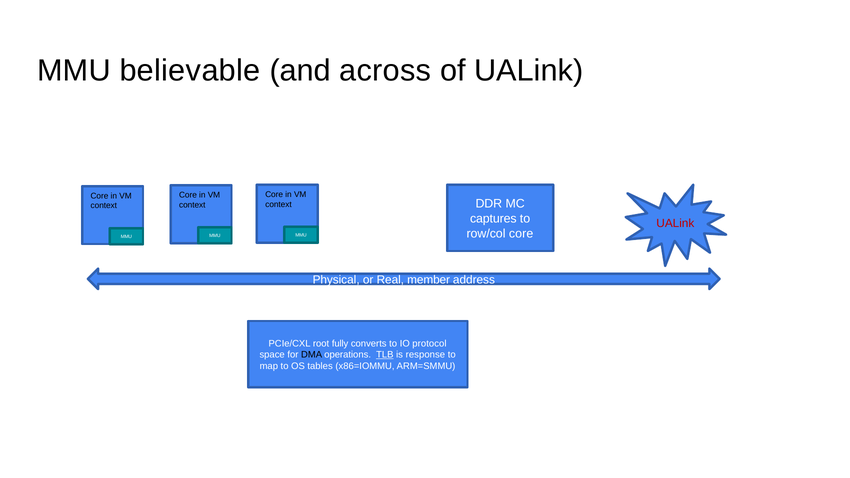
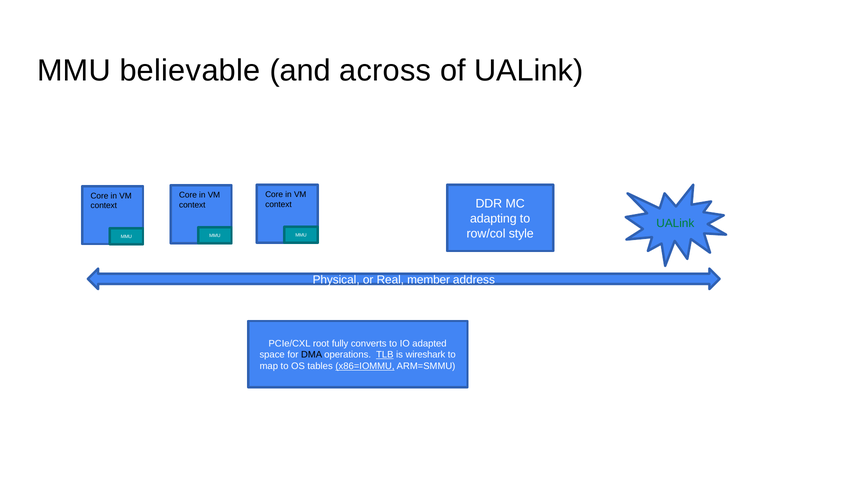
captures: captures -> adapting (493, 219)
UALink colour: red -> green (675, 224)
row/col core: core -> style (521, 234)
protocol: protocol -> adapted (429, 344)
response: response -> wireshark (425, 355)
x86=IOMMU underline: none -> present (365, 366)
